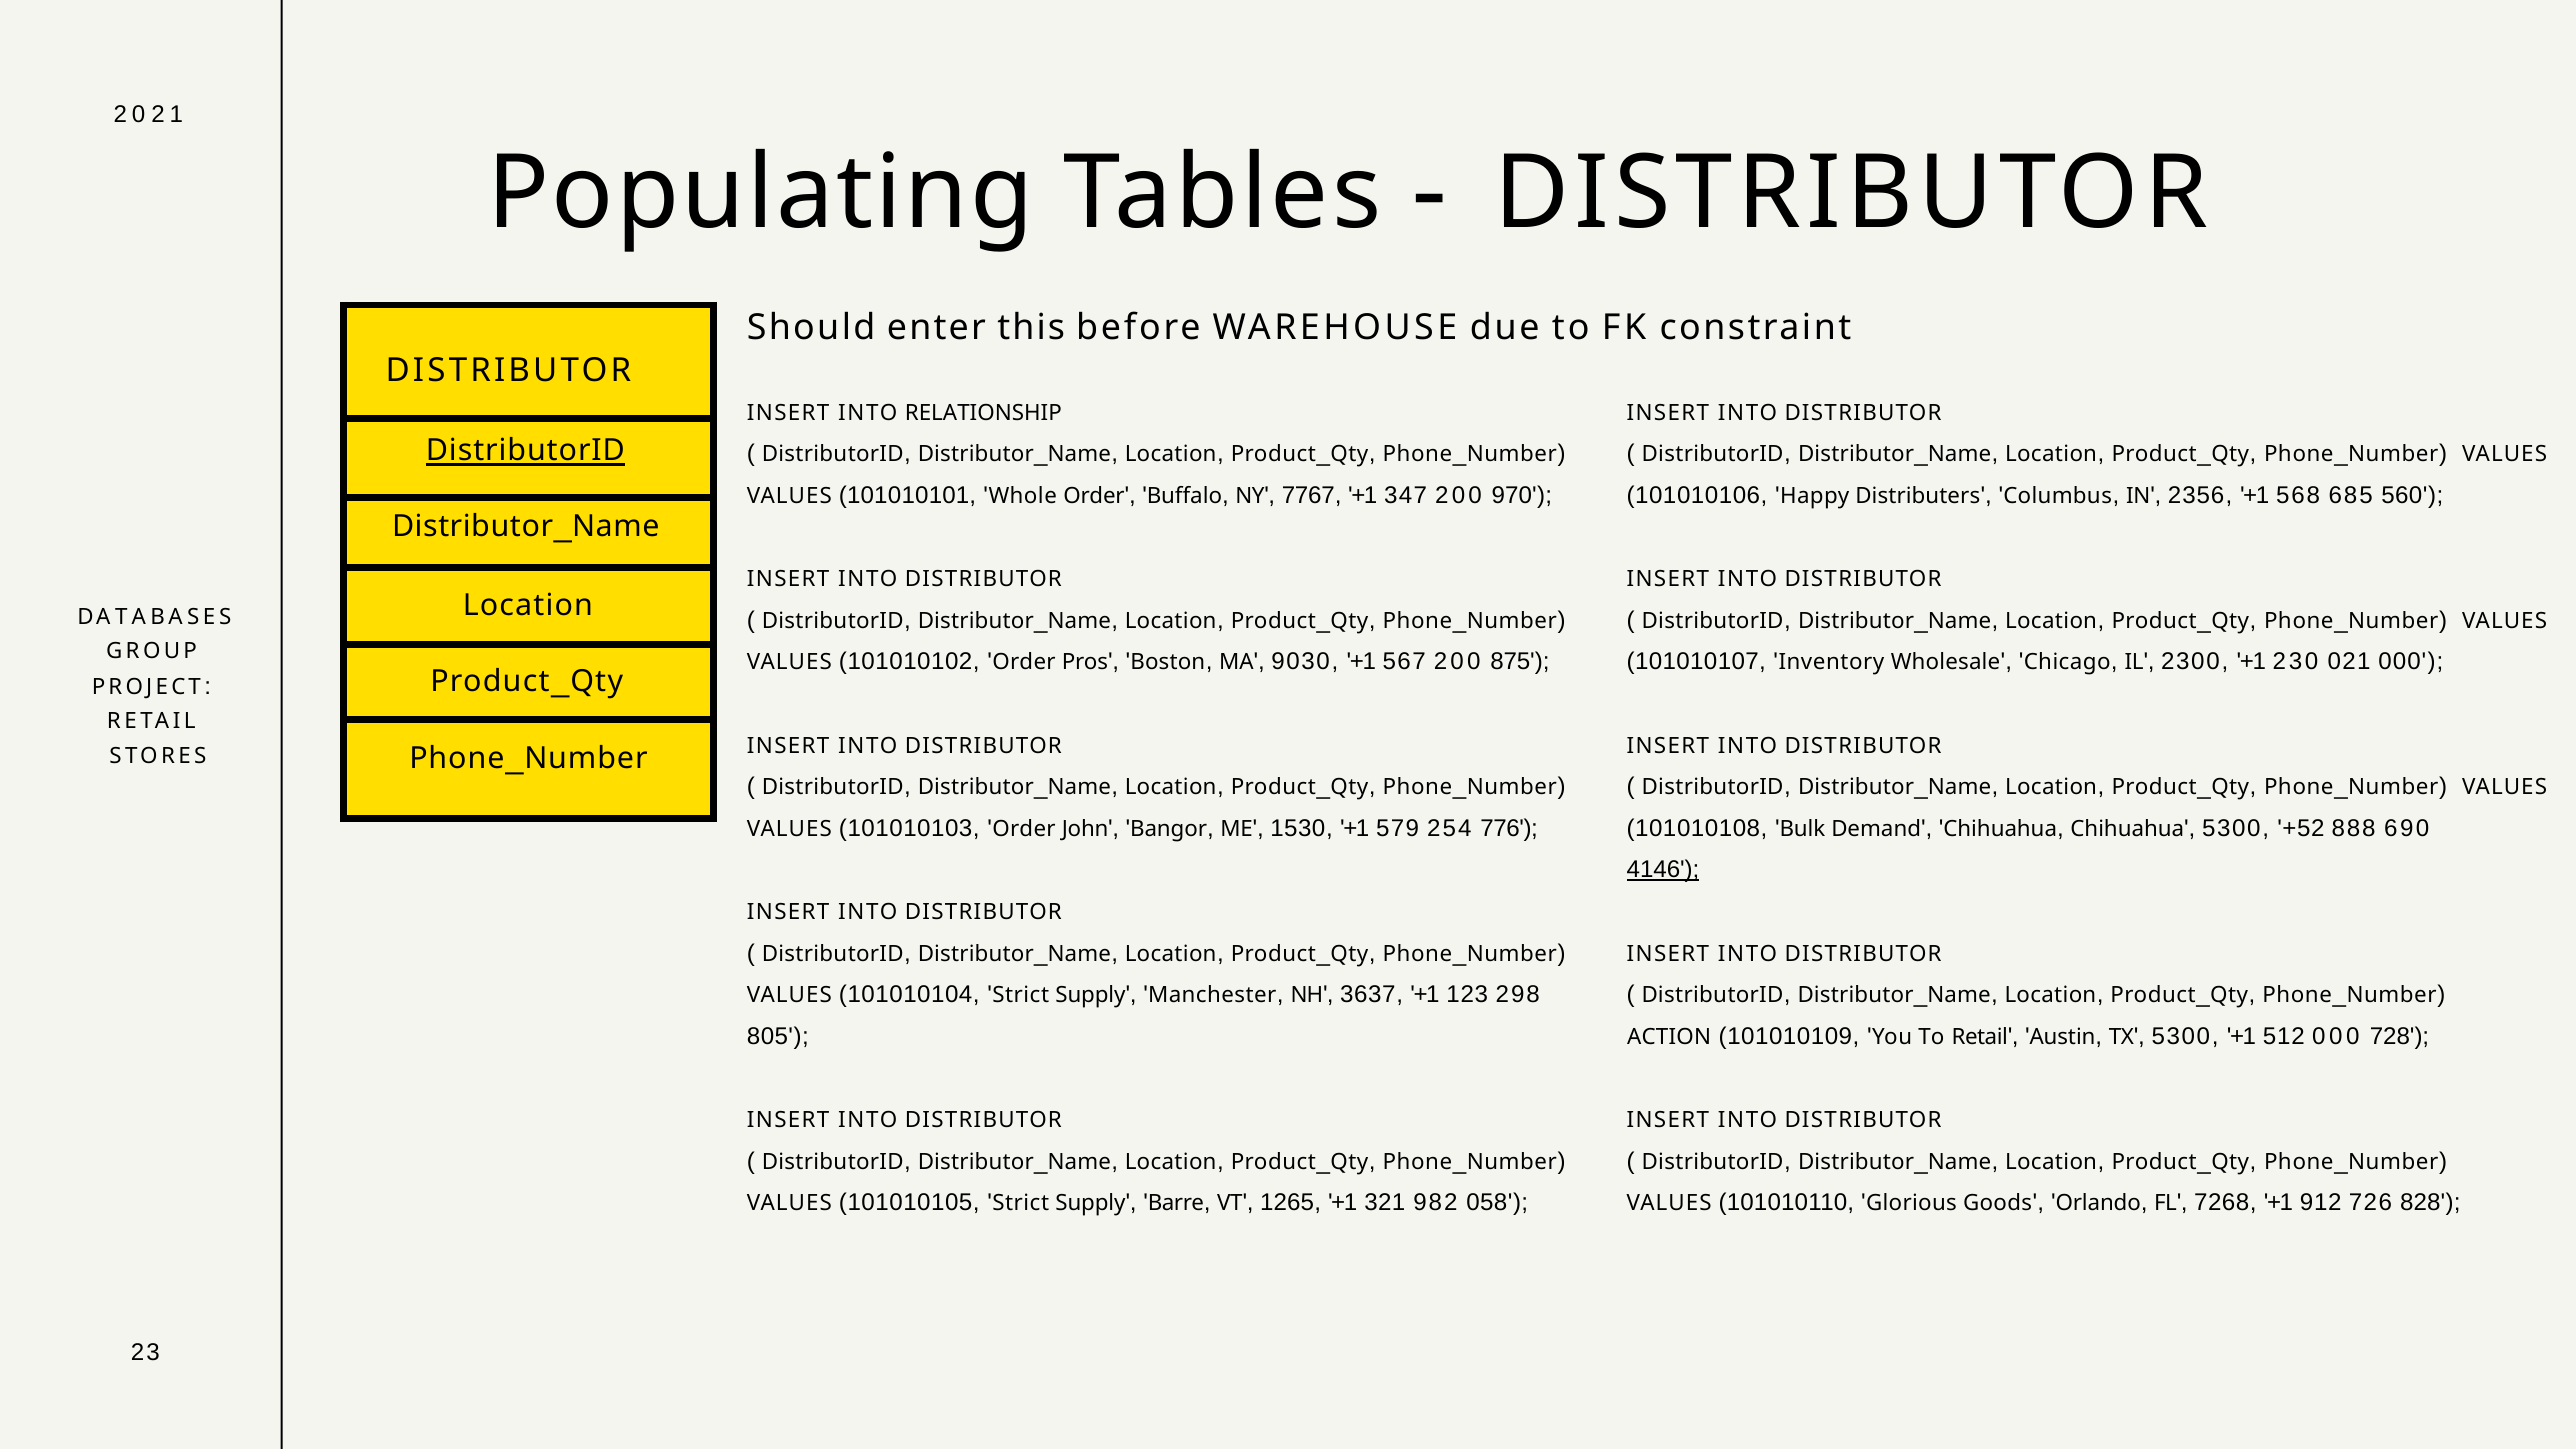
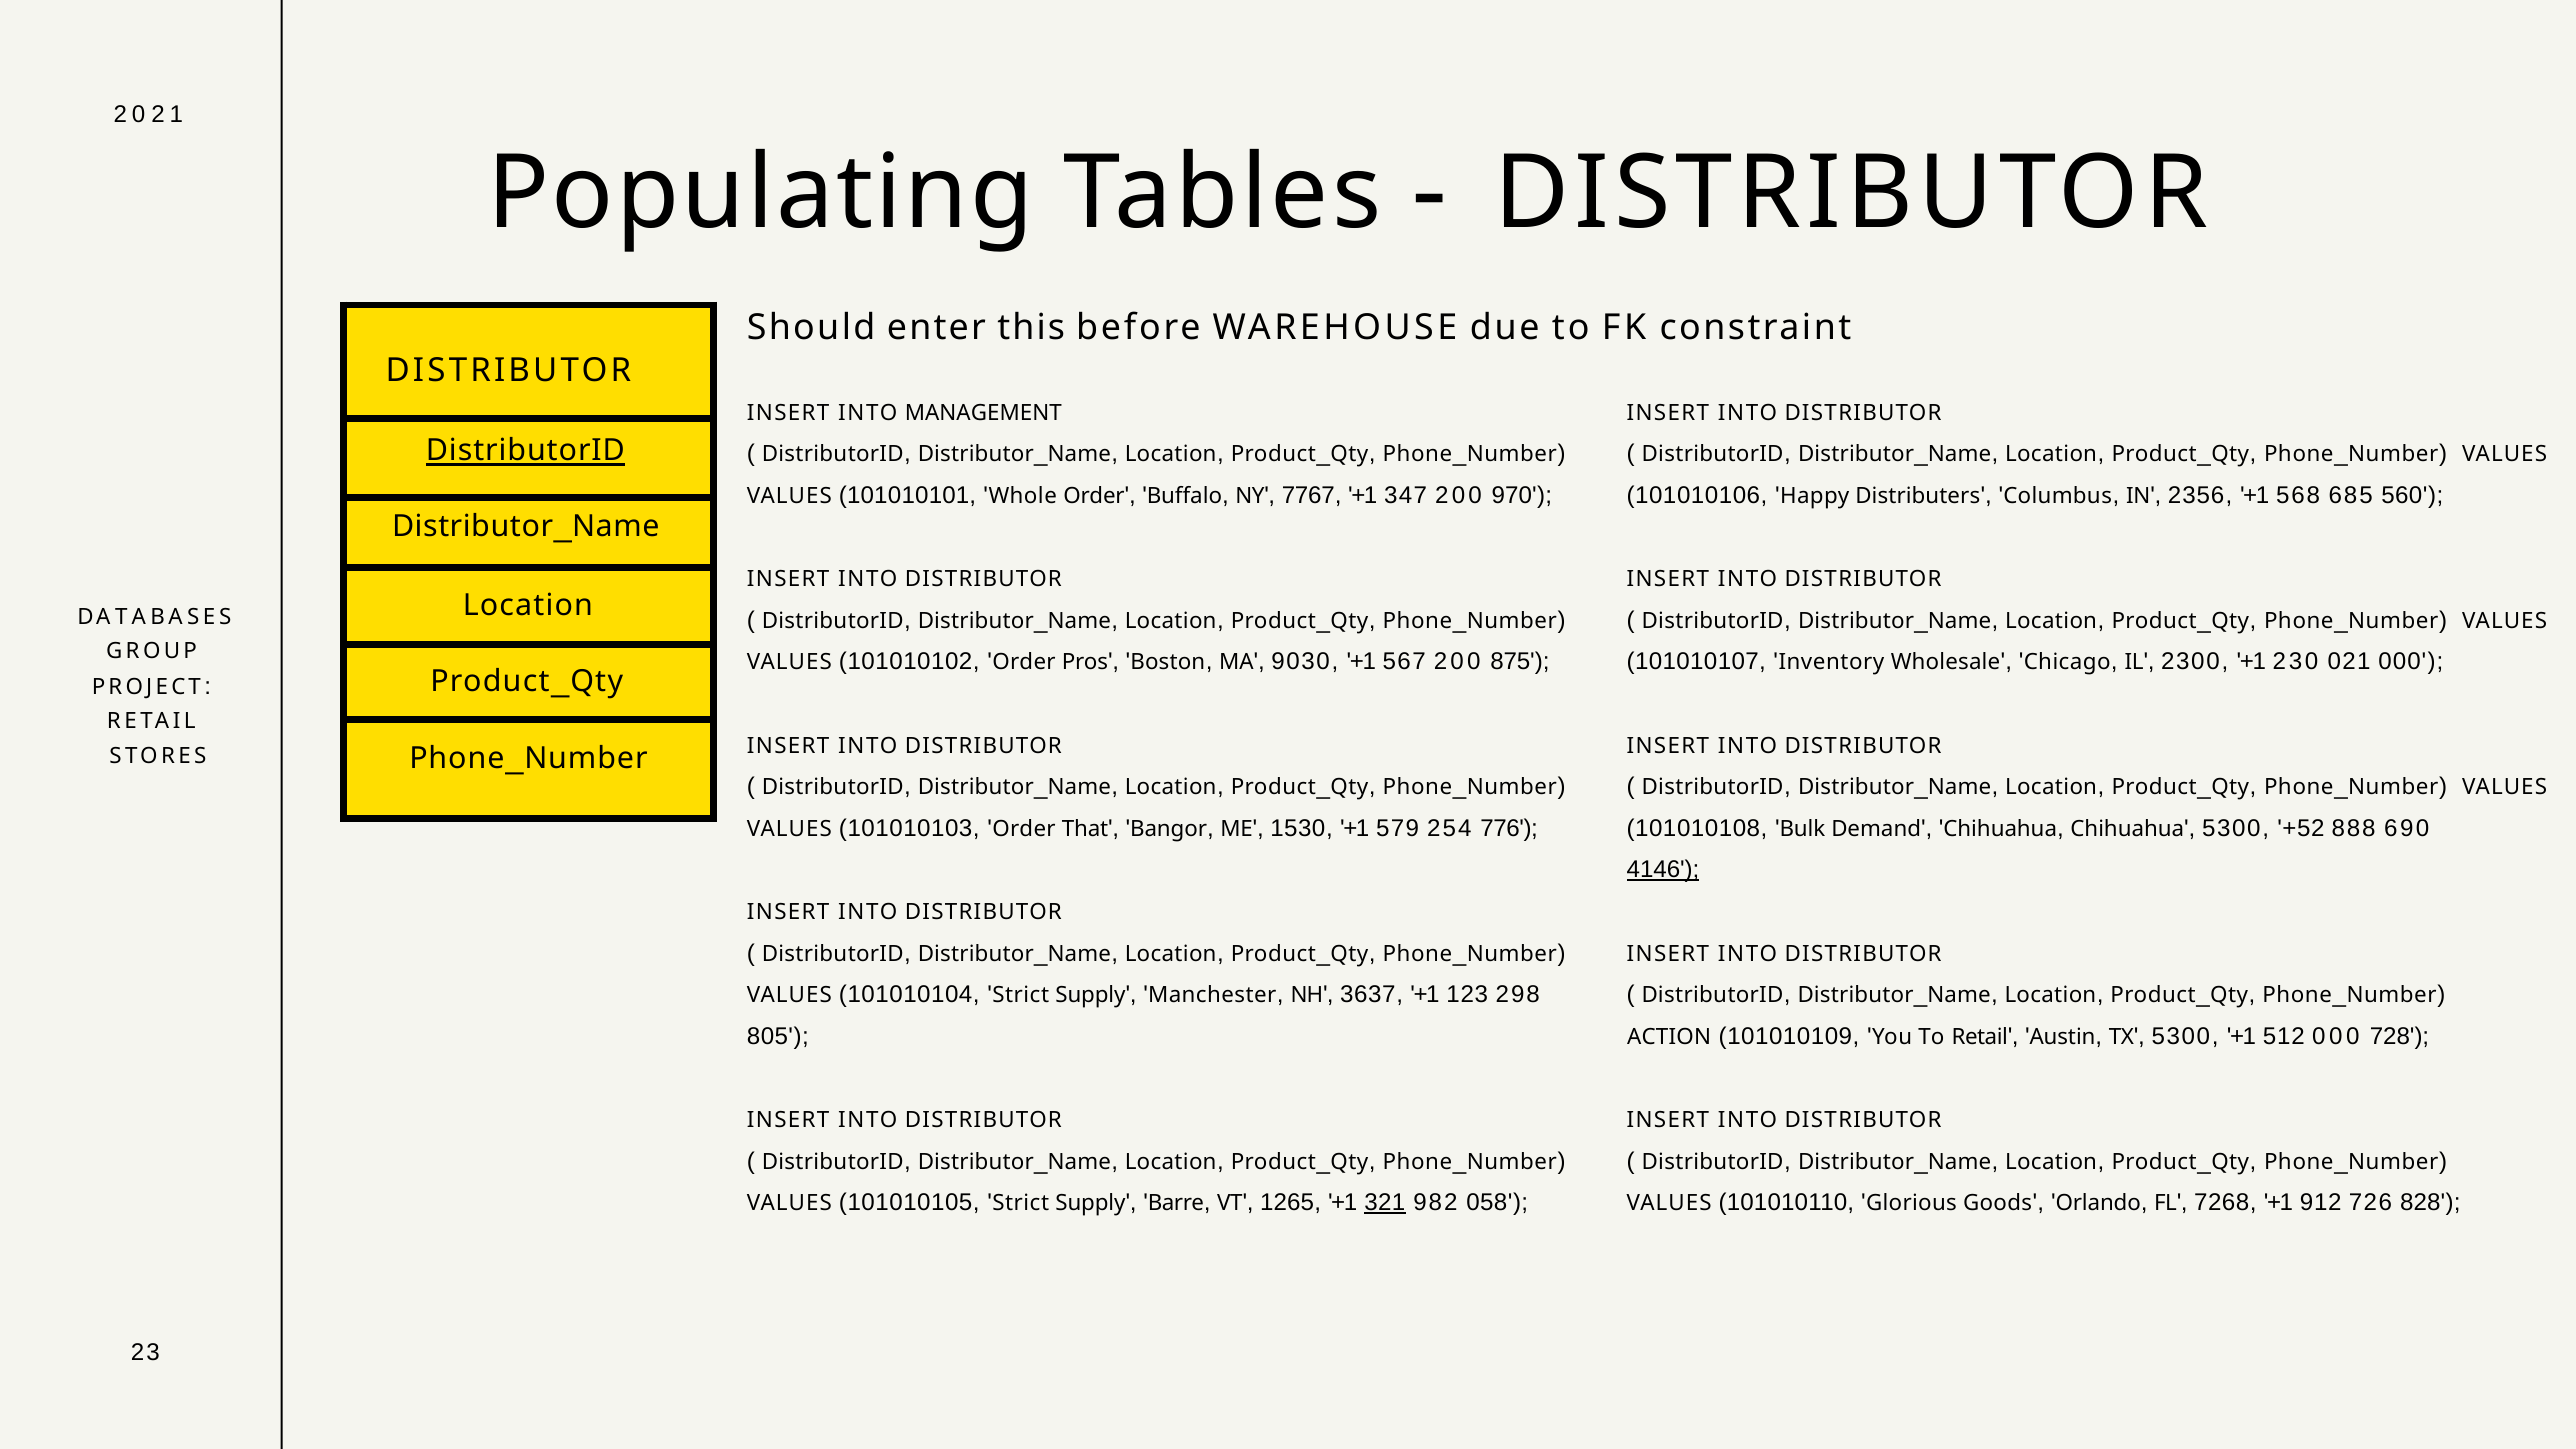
RELATIONSHIP: RELATIONSHIP -> MANAGEMENT (983, 413)
John: John -> That (1085, 829)
321 underline: none -> present (1385, 1202)
